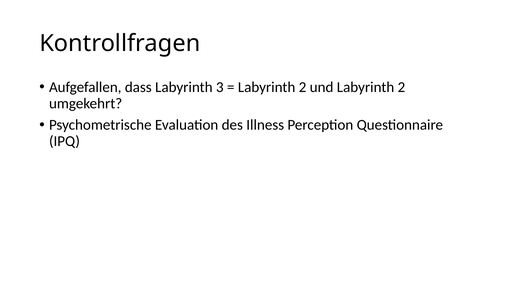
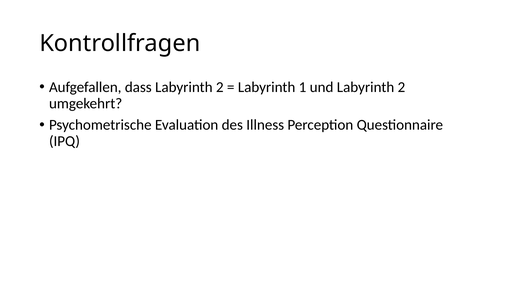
dass Labyrinth 3: 3 -> 2 (220, 87)
2: 2 -> 1 (303, 87)
